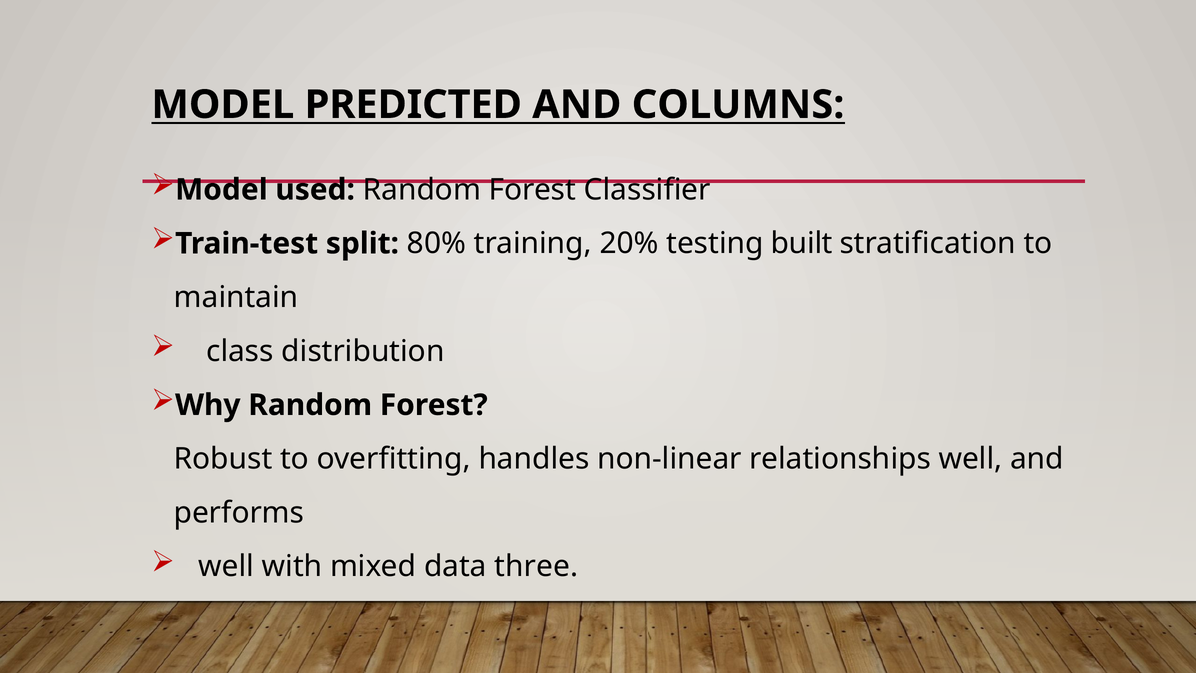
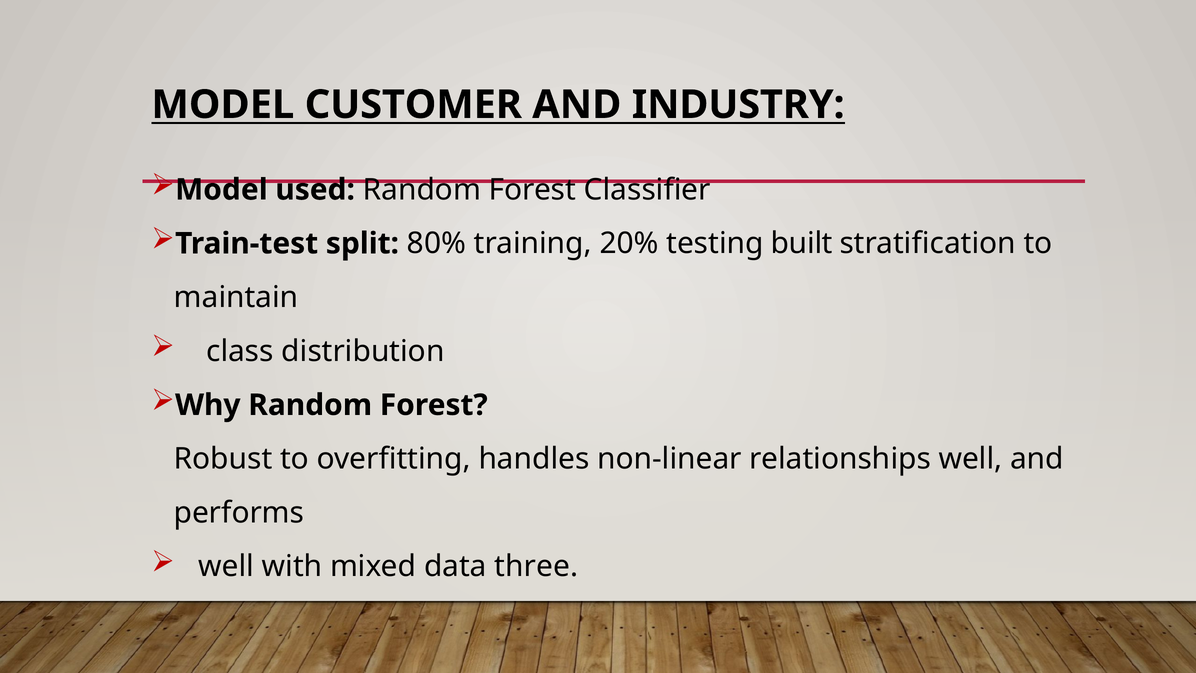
PREDICTED: PREDICTED -> CUSTOMER (413, 105)
COLUMNS: COLUMNS -> INDUSTRY (738, 105)
